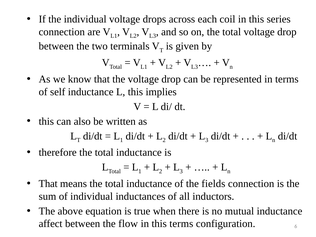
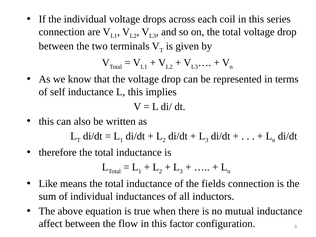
That: That -> Like (48, 184)
this terms: terms -> factor (181, 224)
